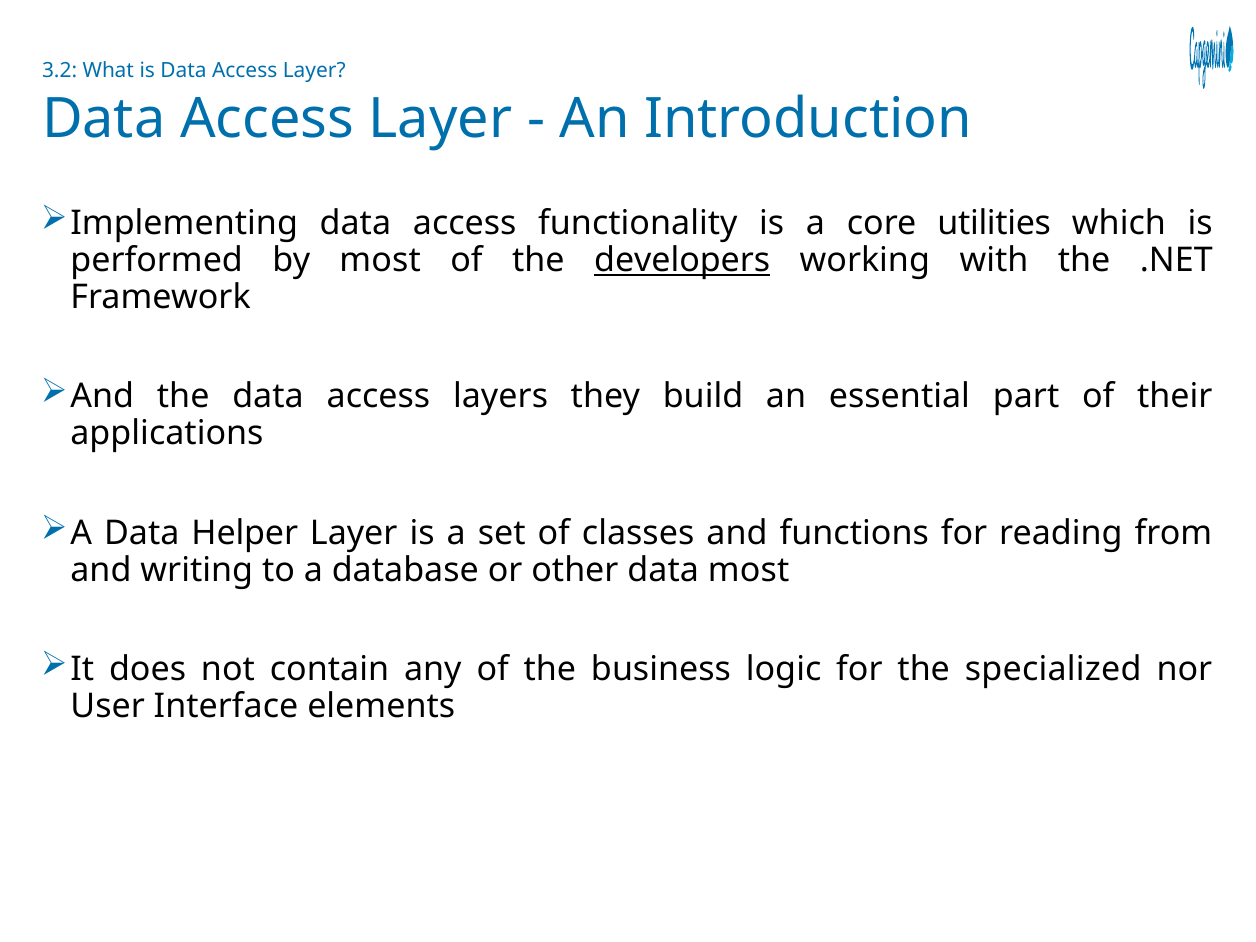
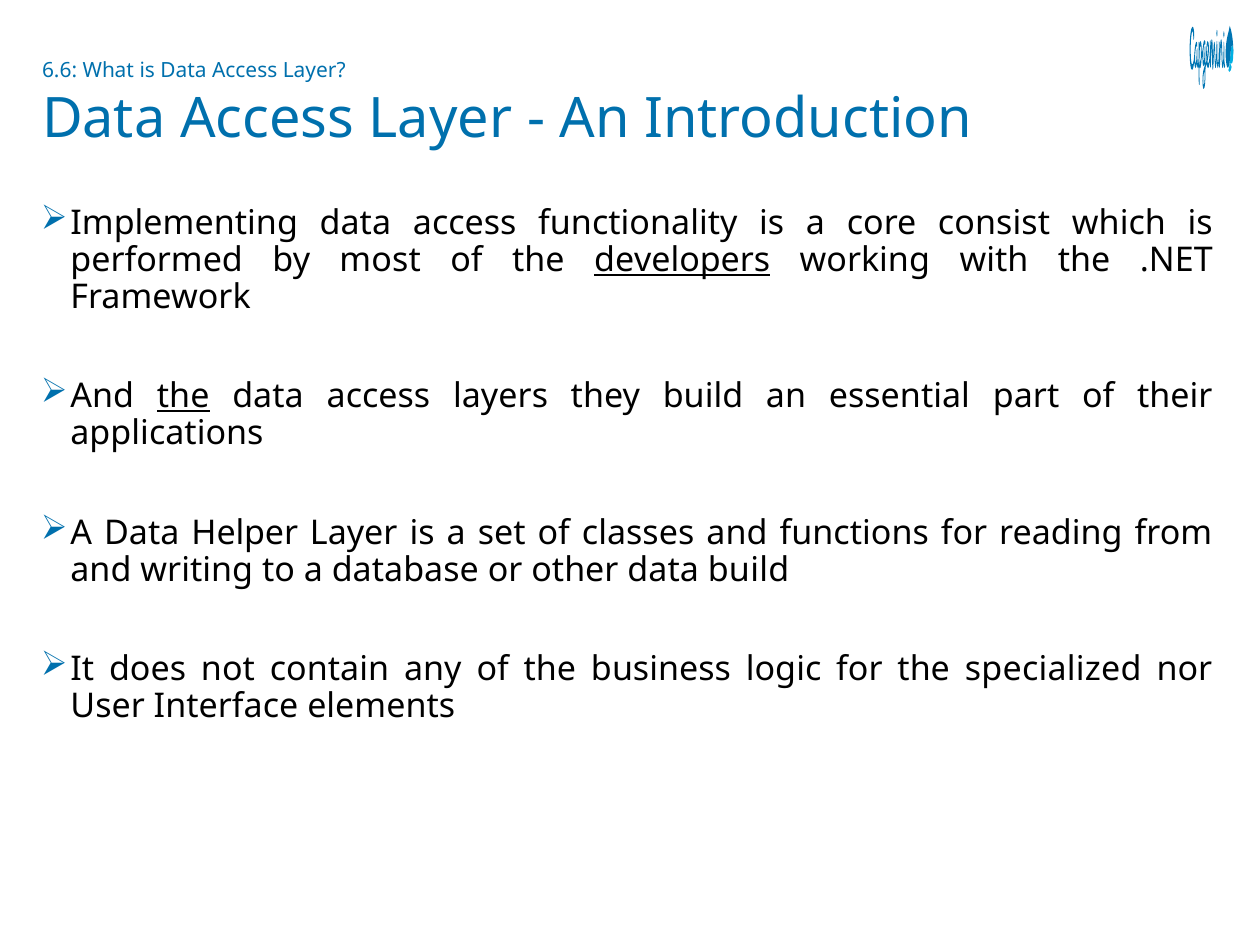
3.2: 3.2 -> 6.6 (60, 71)
utilities: utilities -> consist (994, 224)
the underline: none -> present (183, 397)
data most: most -> build (749, 570)
